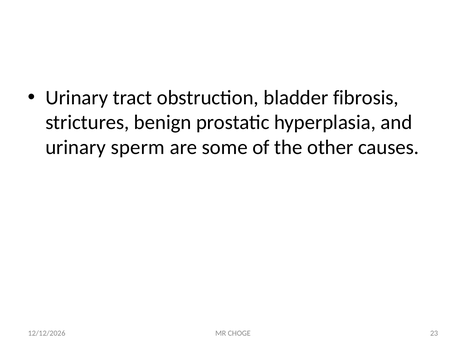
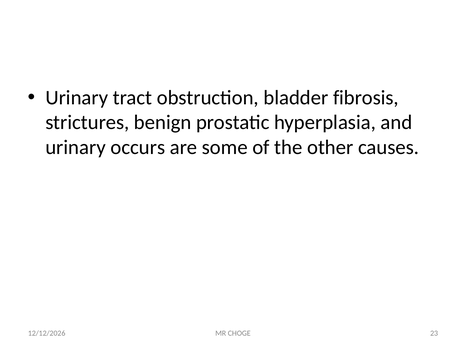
sperm: sperm -> occurs (138, 147)
